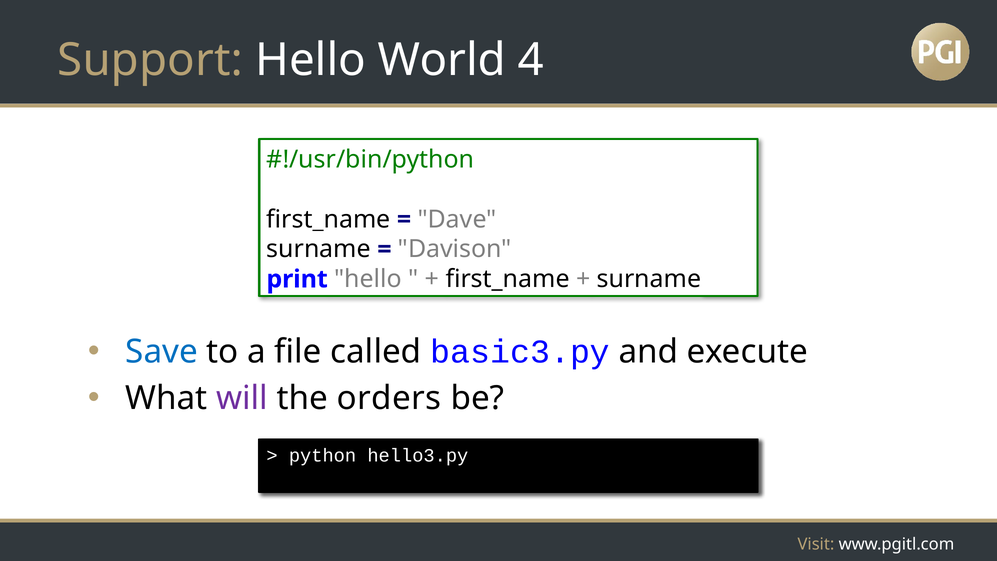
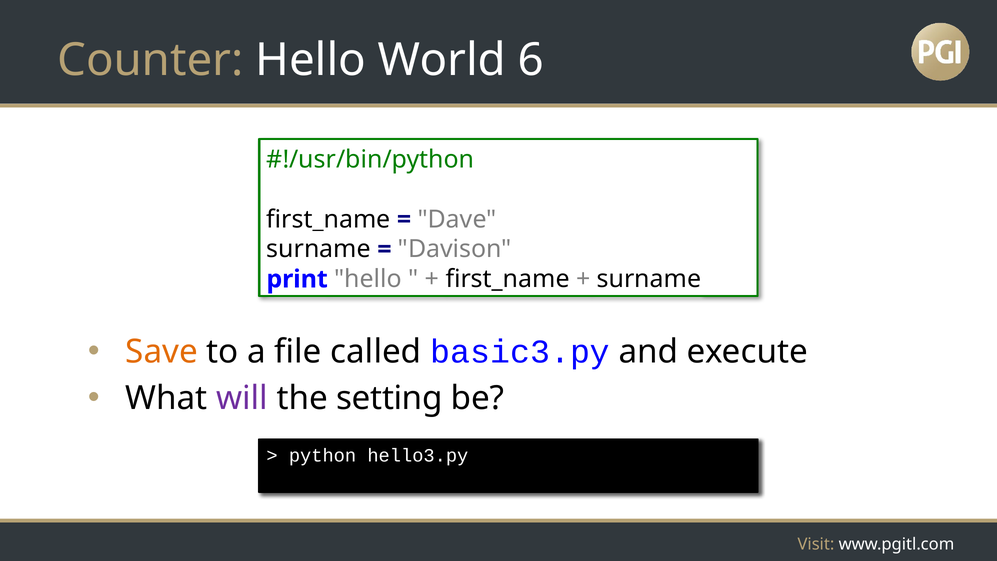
Support: Support -> Counter (150, 60)
4: 4 -> 6 (531, 60)
Save colour: blue -> orange (162, 352)
orders: orders -> setting (389, 398)
